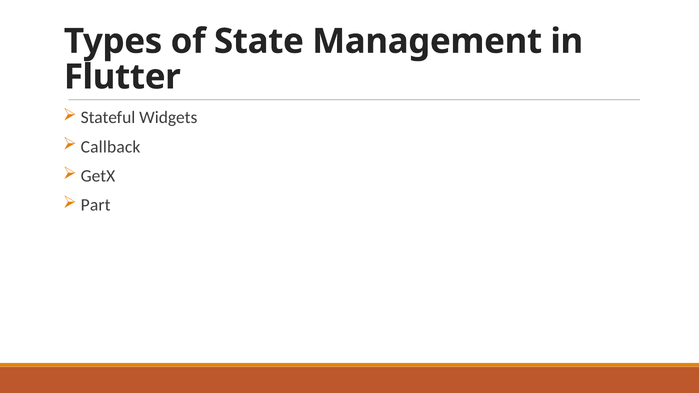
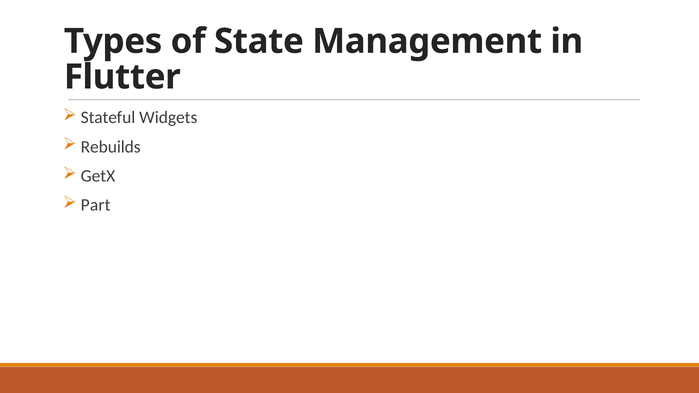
Callback: Callback -> Rebuilds (111, 147)
